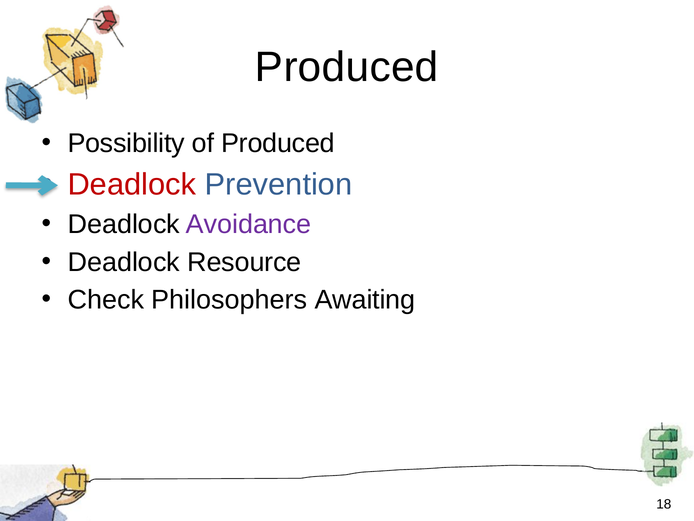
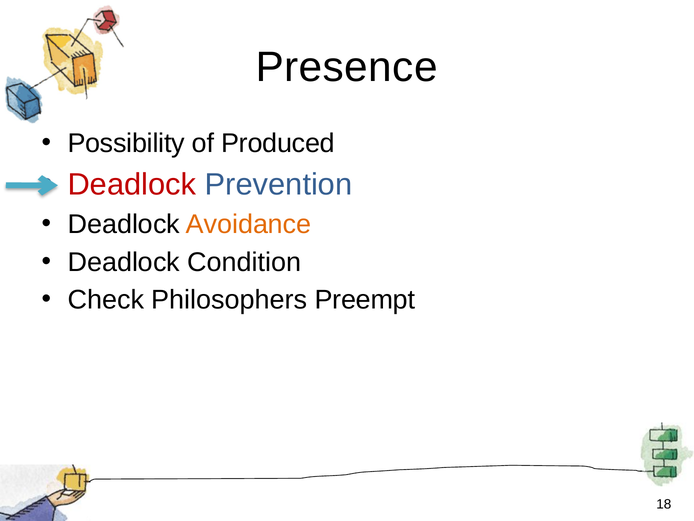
Produced: Produced -> Presence (347, 67)
Avoidance colour: purple -> orange (249, 224)
Resource: Resource -> Condition (244, 262)
Awaiting: Awaiting -> Preempt (365, 300)
